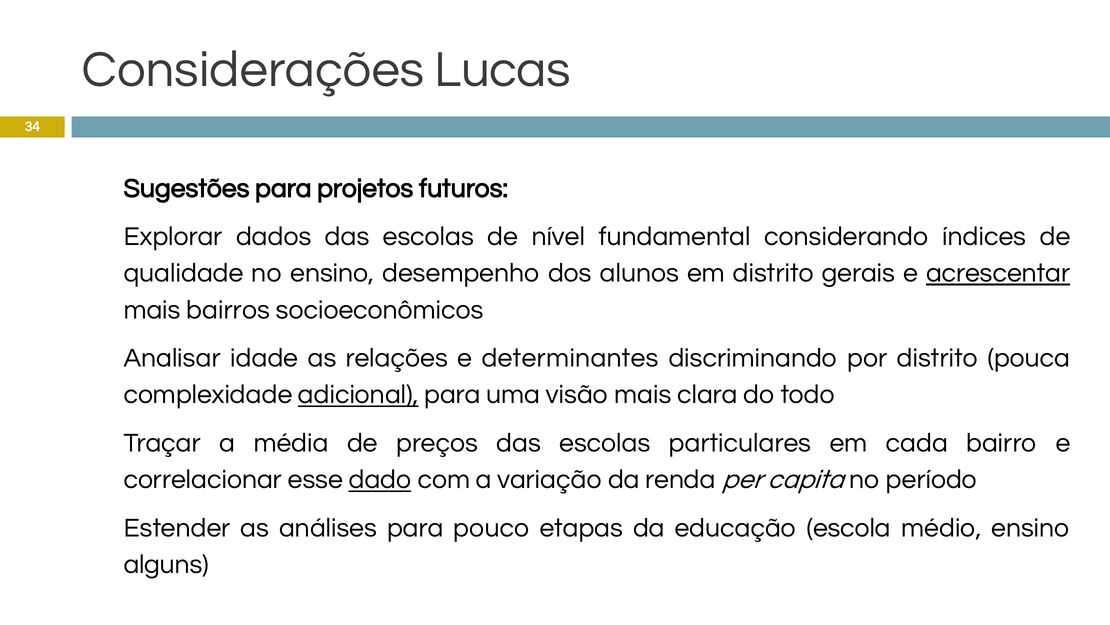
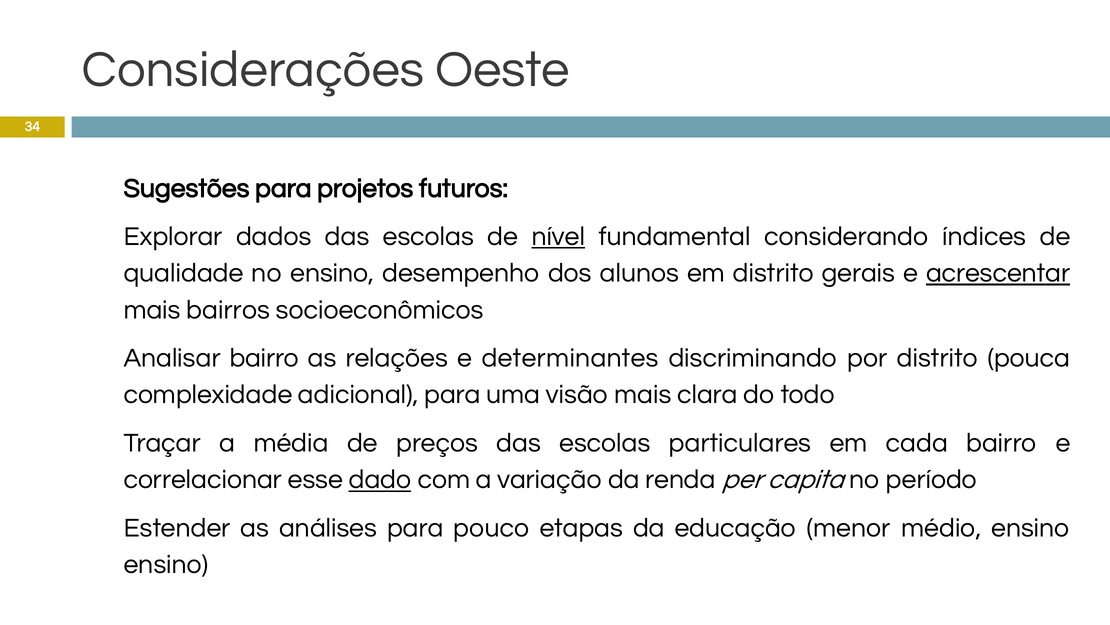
Lucas: Lucas -> Oeste (503, 69)
nível underline: none -> present (558, 236)
Analisar idade: idade -> bairro (264, 358)
adicional underline: present -> none (358, 394)
escola: escola -> menor (849, 527)
alguns: alguns -> ensino (166, 564)
